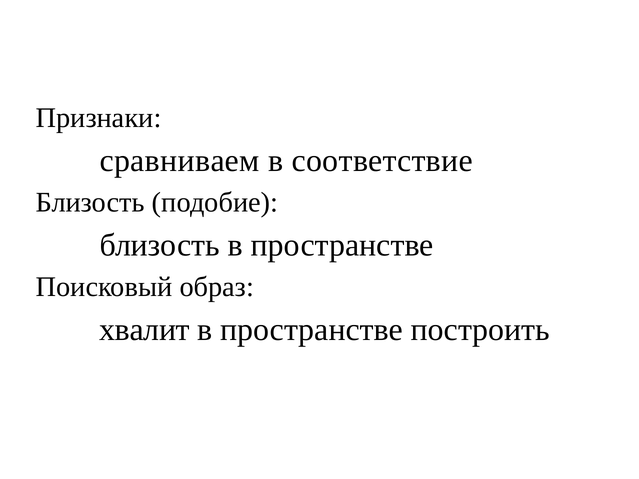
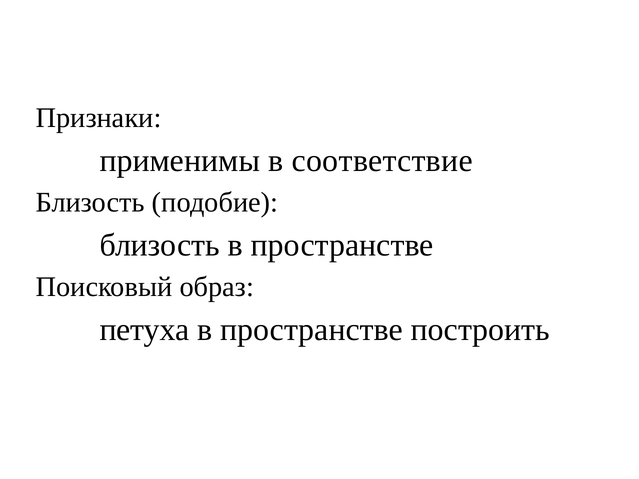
сравниваем: сравниваем -> применимы (180, 161)
хвалит: хвалит -> петуха (144, 330)
